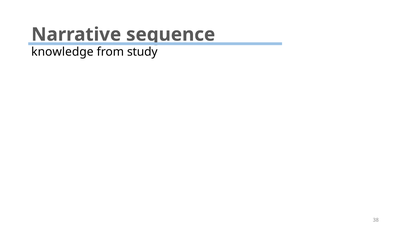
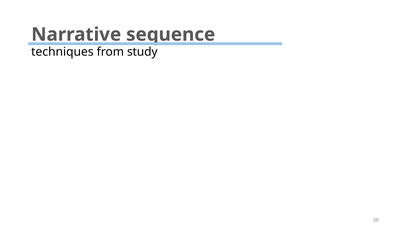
knowledge: knowledge -> techniques (62, 52)
